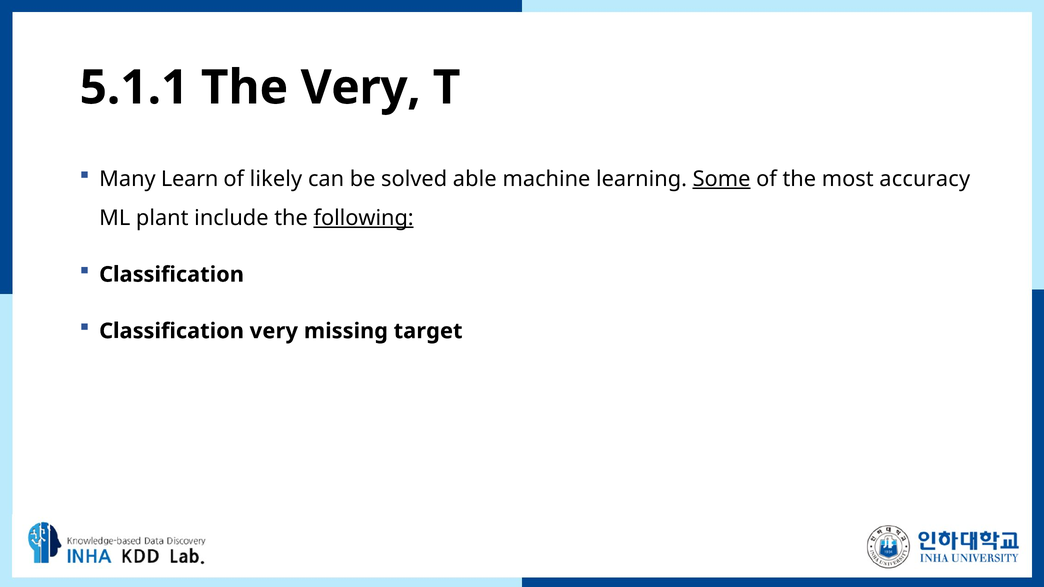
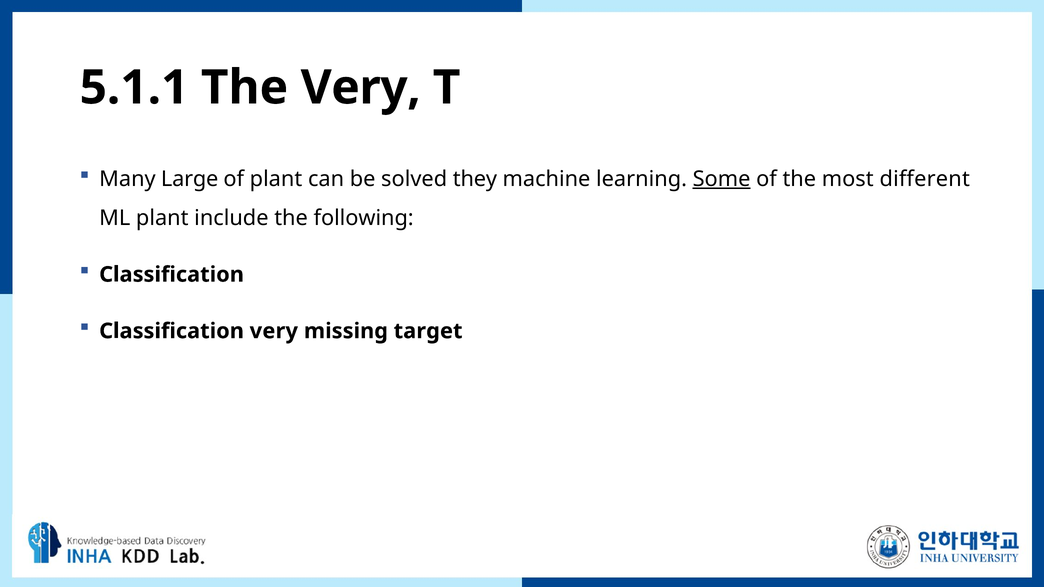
Learn: Learn -> Large (190, 179)
of likely: likely -> plant (276, 179)
able: able -> they (475, 179)
accuracy: accuracy -> diﬀerent (925, 179)
following underline: present -> none (364, 218)
